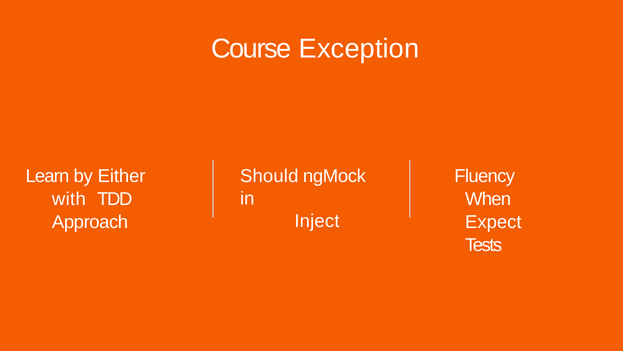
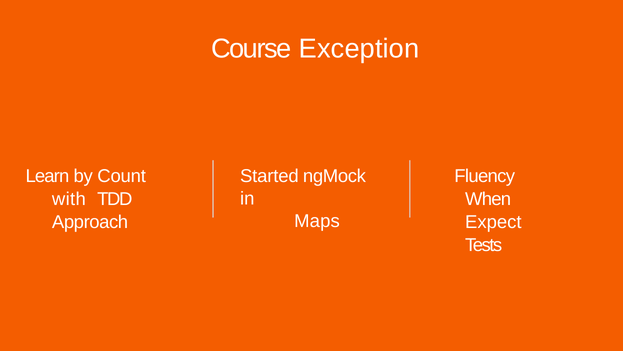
Either: Either -> Count (122, 176)
Should: Should -> Started (269, 176)
Inject: Inject -> Maps (317, 221)
